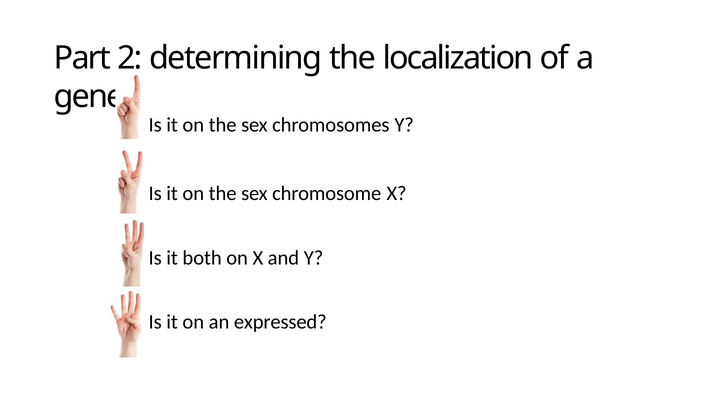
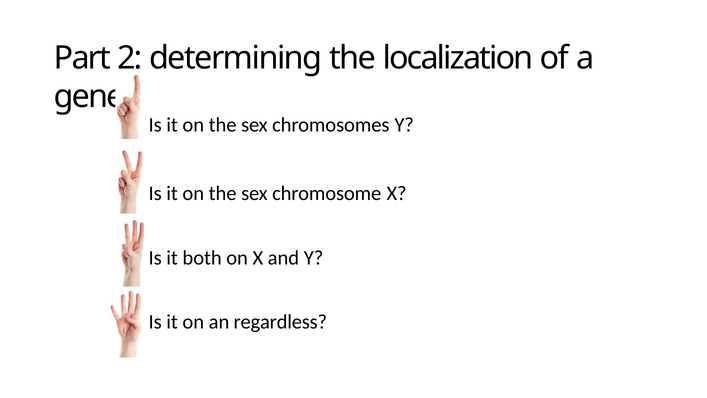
expressed: expressed -> regardless (280, 322)
